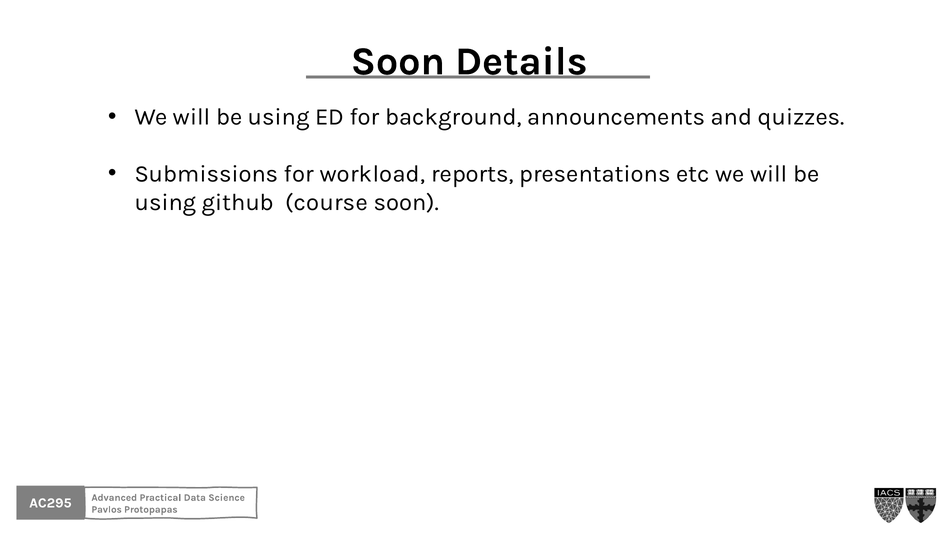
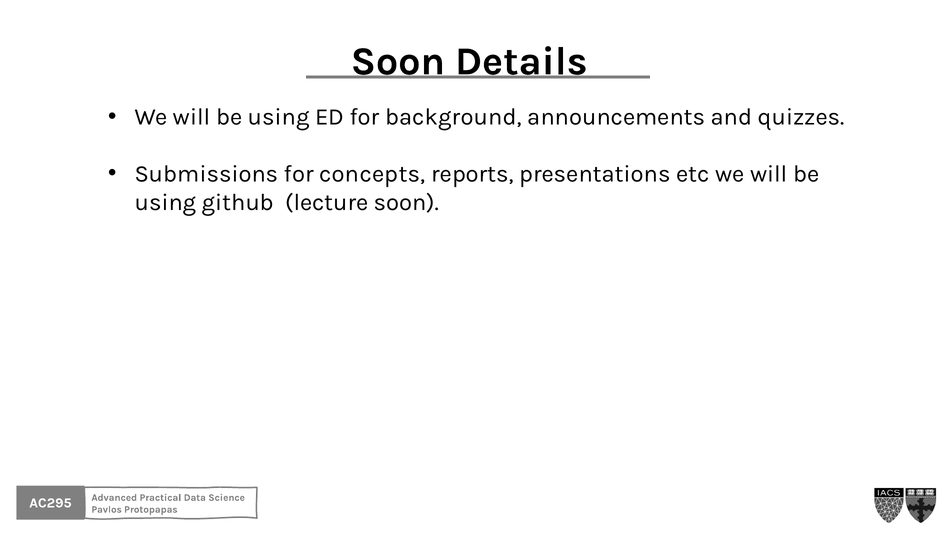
workload: workload -> concepts (372, 174)
course: course -> lecture (327, 202)
